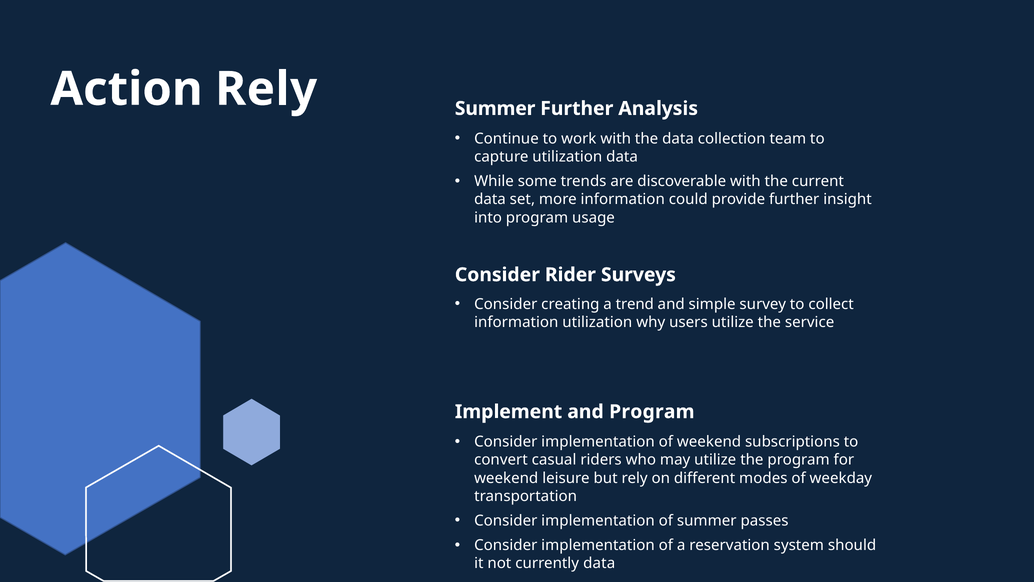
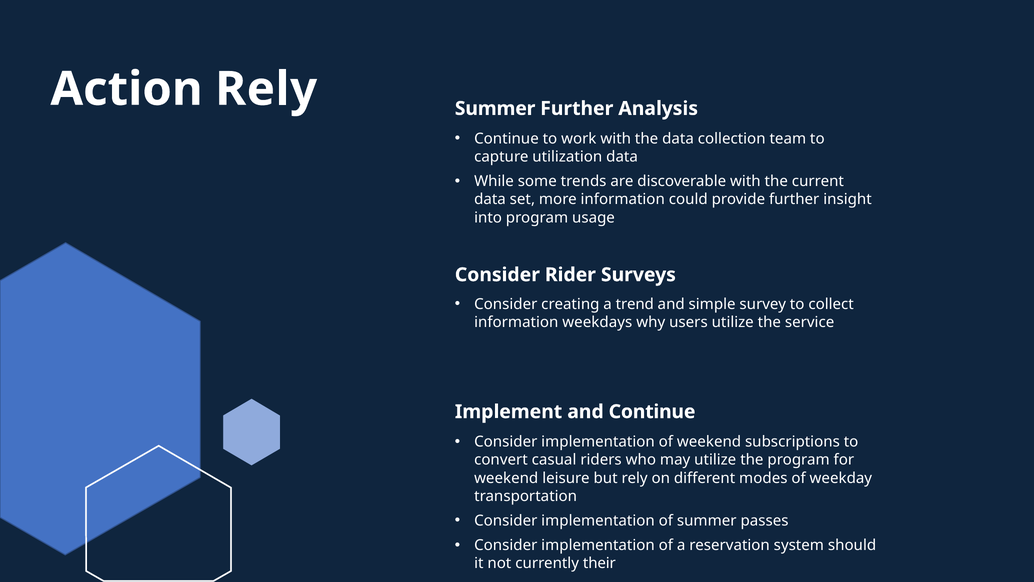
information utilization: utilization -> weekdays (597, 322)
and Program: Program -> Continue (652, 411)
currently data: data -> their (599, 563)
